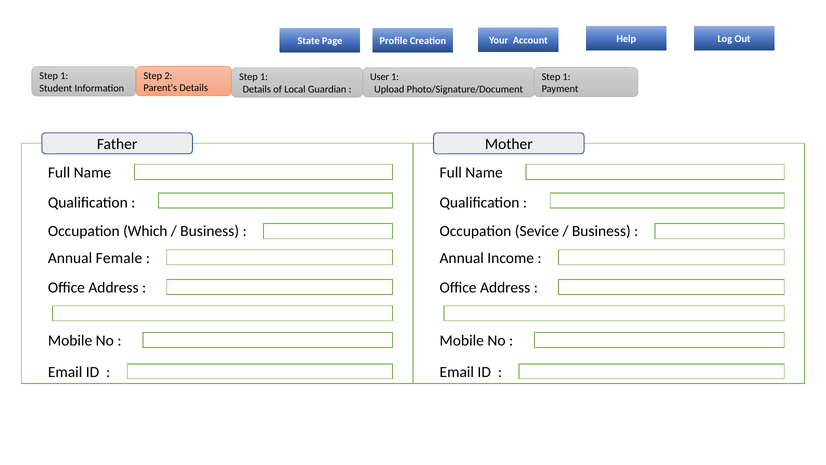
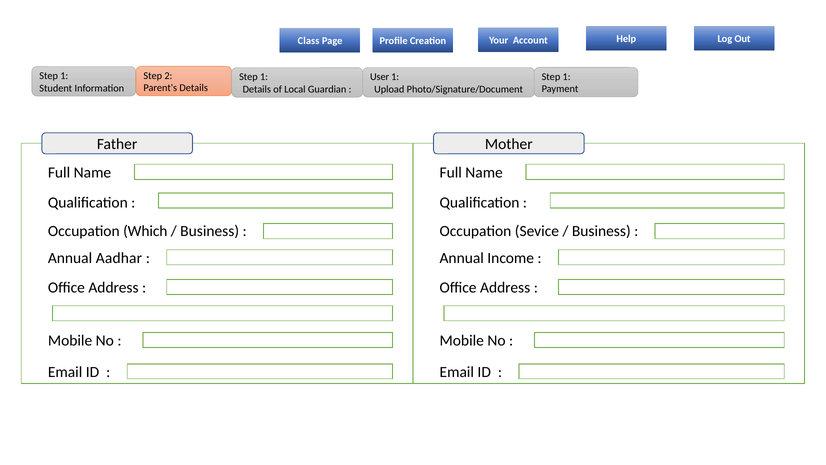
State: State -> Class (309, 41)
Female: Female -> Aadhar (119, 258)
